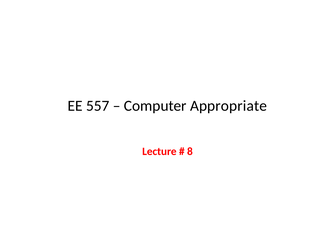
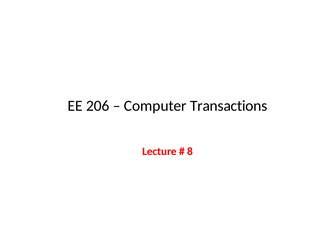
557: 557 -> 206 (98, 106)
Appropriate: Appropriate -> Transactions (229, 106)
